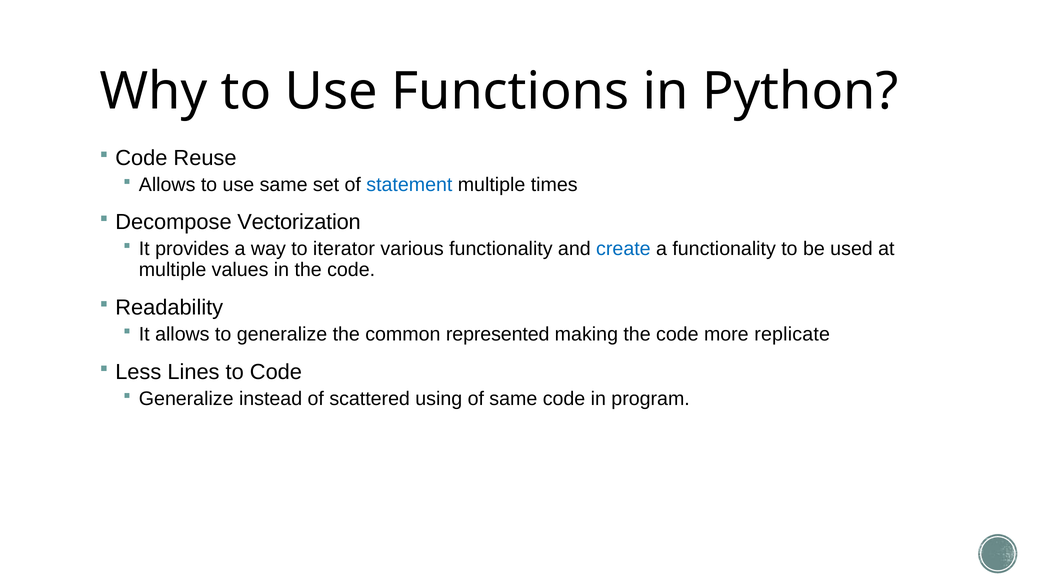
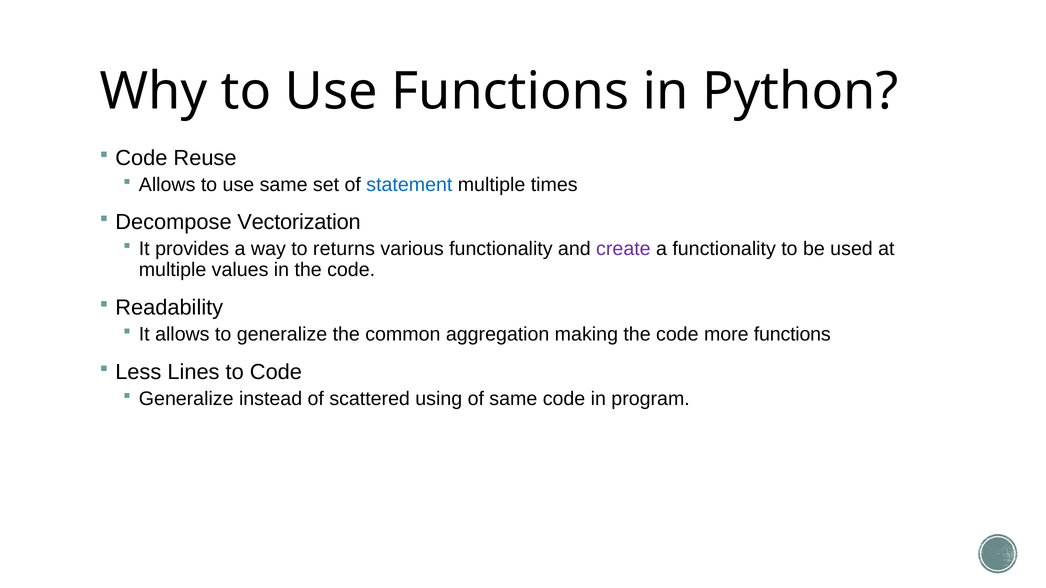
iterator: iterator -> returns (344, 249)
create colour: blue -> purple (623, 249)
represented: represented -> aggregation (498, 335)
more replicate: replicate -> functions (792, 335)
